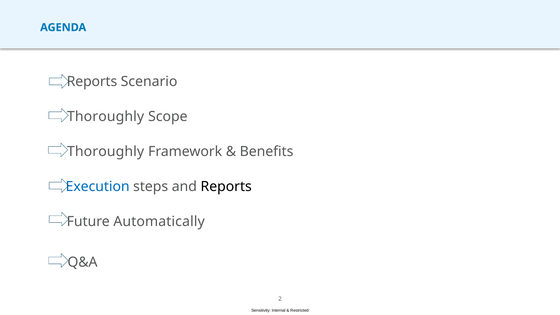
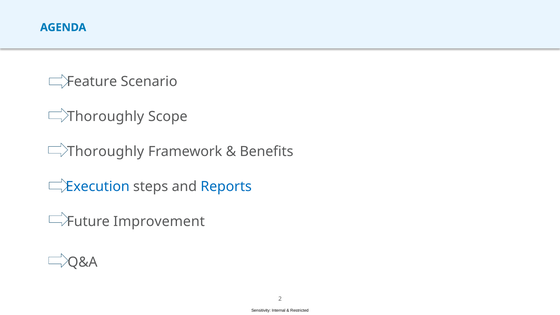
Reports: Reports -> Feature (92, 82)
Reports colour: black -> blue (226, 187)
Automatically: Automatically -> Improvement (159, 222)
